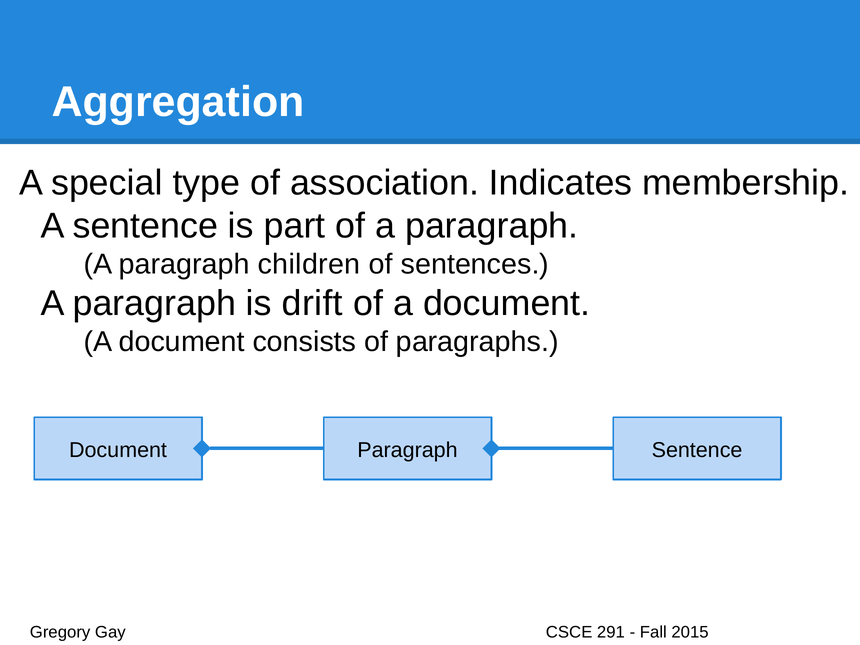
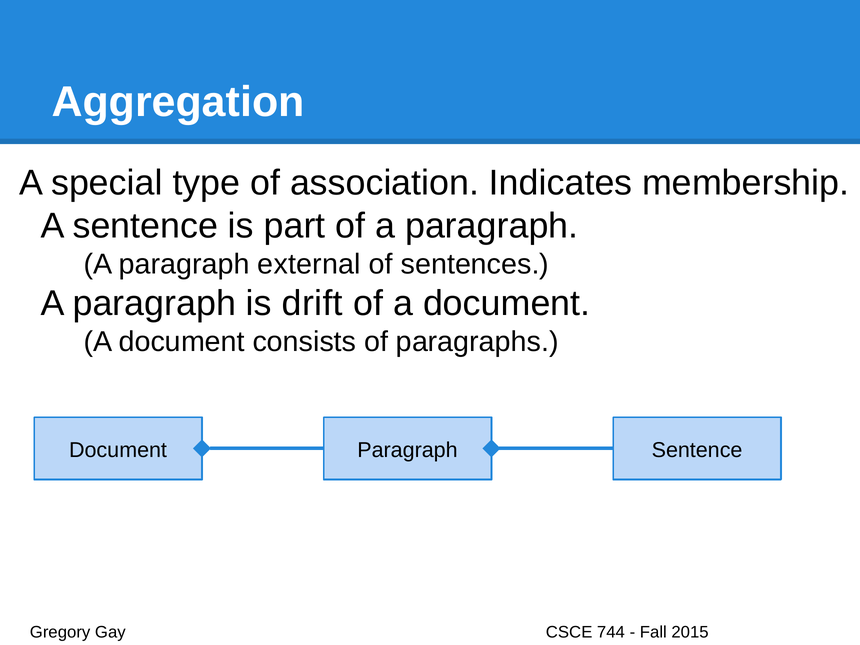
children: children -> external (309, 264)
291: 291 -> 744 (611, 632)
